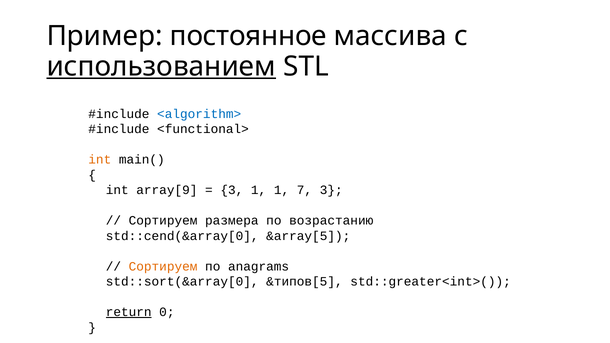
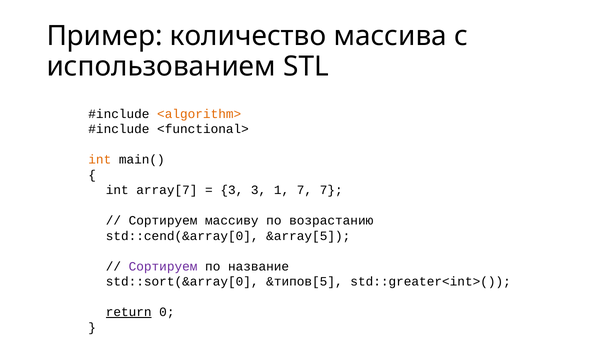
постоянное: постоянное -> количество (248, 36)
использованием underline: present -> none (161, 66)
<algorithm> colour: blue -> orange (199, 114)
array[9: array[9 -> array[7 (167, 190)
3 1: 1 -> 3 (259, 190)
7 3: 3 -> 7 (331, 190)
размера: размера -> массиву (232, 221)
Сортируем colour: orange -> purple (163, 266)
anagrams: anagrams -> название (259, 266)
